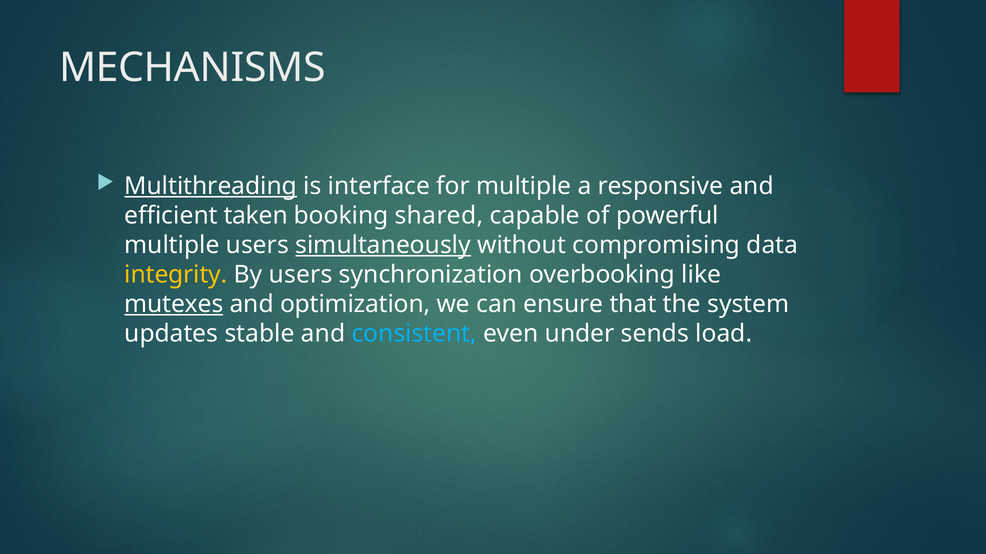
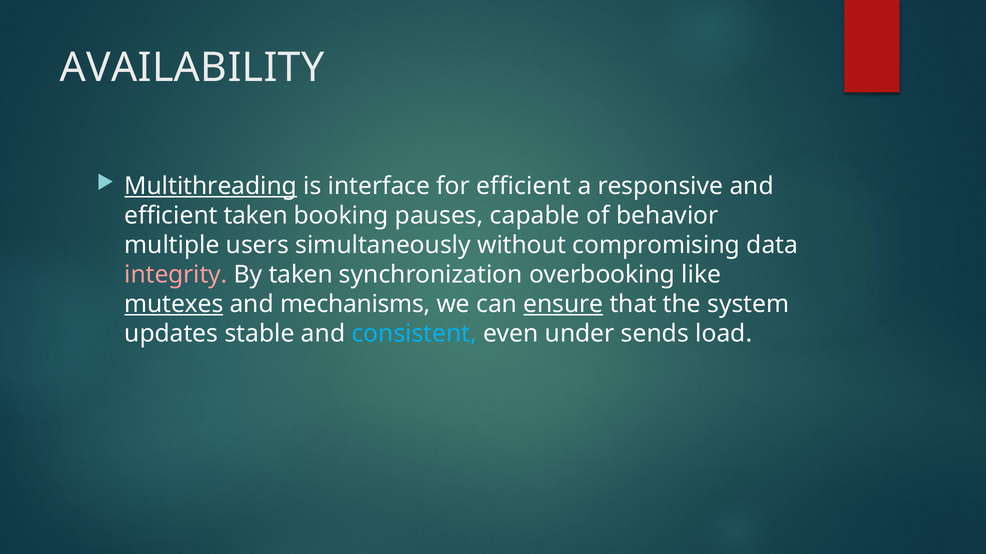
MECHANISMS: MECHANISMS -> AVAILABILITY (192, 68)
for multiple: multiple -> efficient (524, 186)
shared: shared -> pauses (439, 216)
powerful: powerful -> behavior (667, 216)
simultaneously underline: present -> none (383, 245)
integrity colour: yellow -> pink (176, 275)
By users: users -> taken (301, 275)
optimization: optimization -> mechanisms (355, 305)
ensure underline: none -> present (563, 305)
